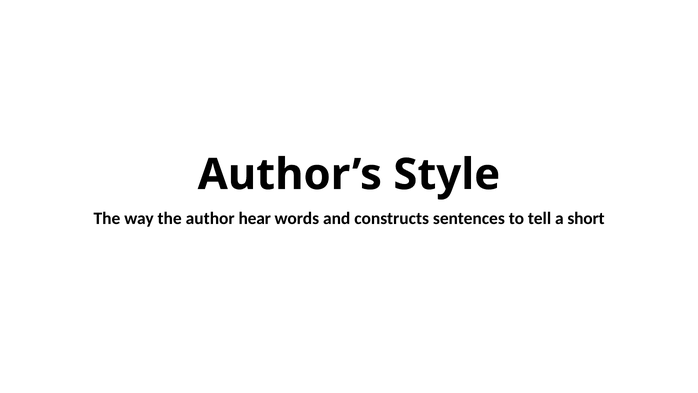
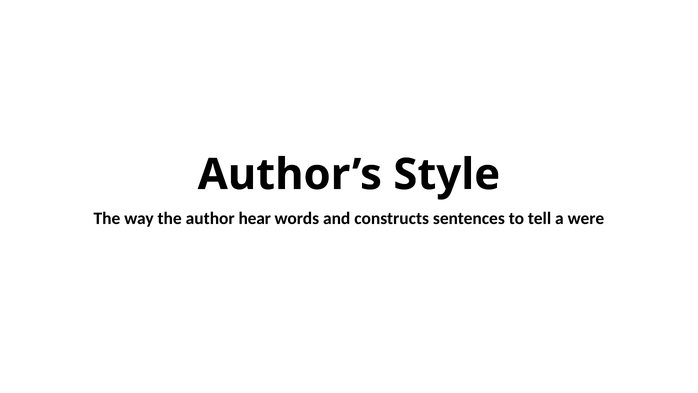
short: short -> were (586, 218)
